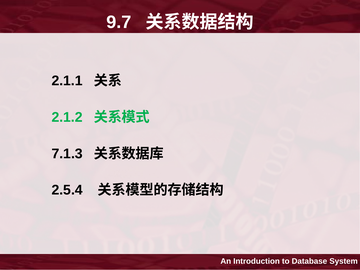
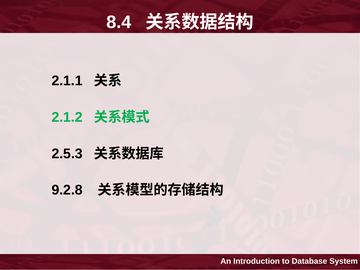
9.7: 9.7 -> 8.4 (119, 22)
7.1.3: 7.1.3 -> 2.5.3 (67, 154)
2.5.4: 2.5.4 -> 9.2.8 (67, 190)
